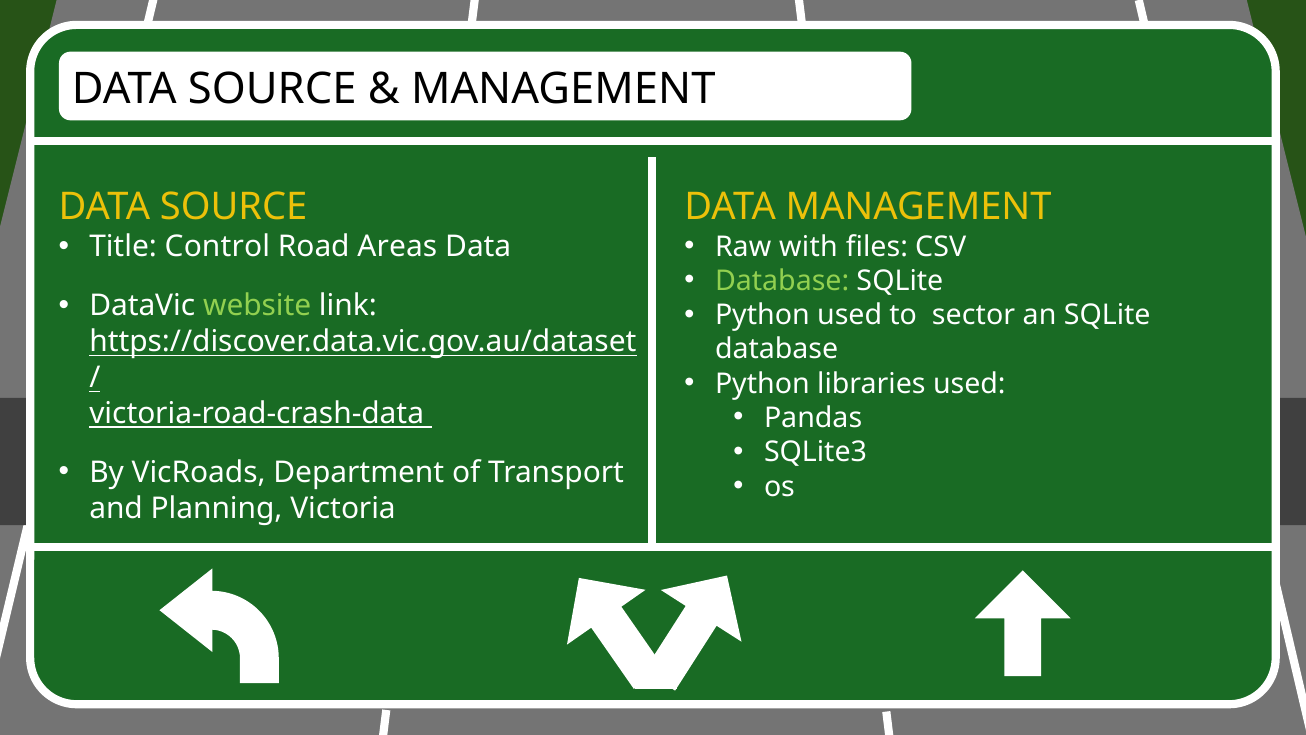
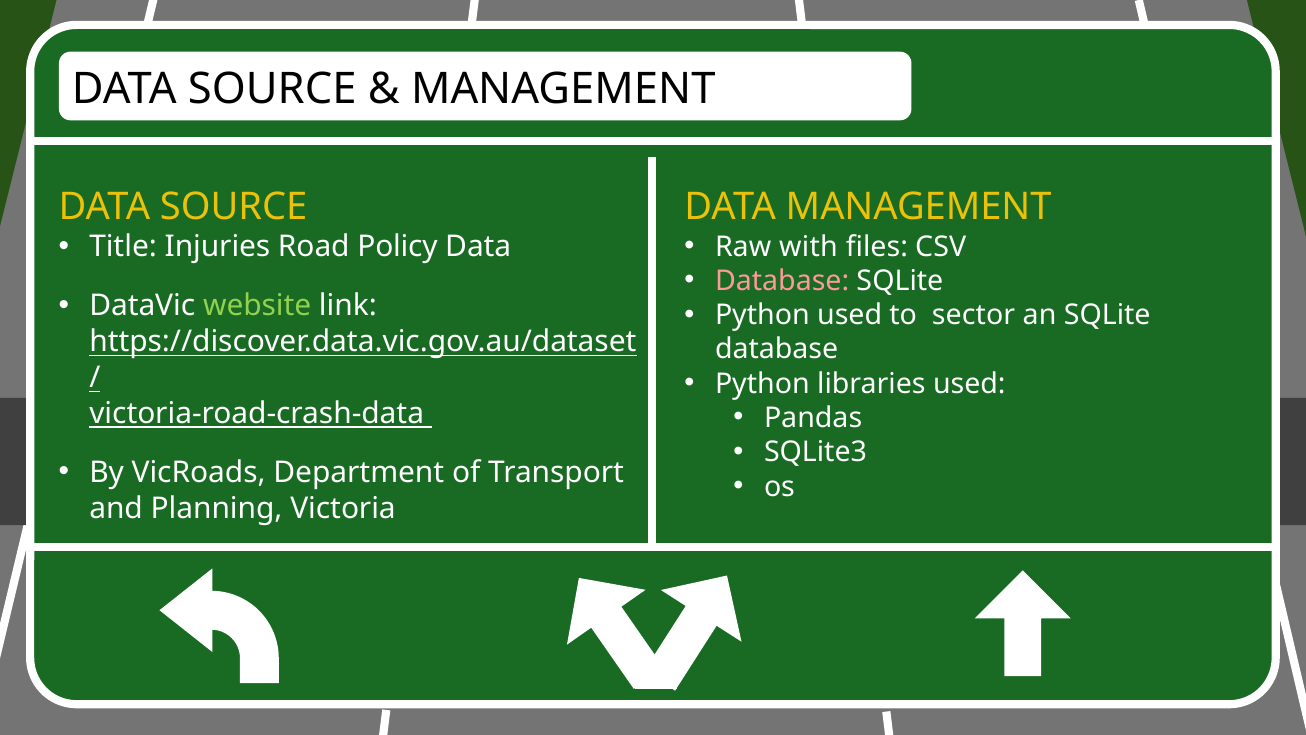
Control: Control -> Injuries (217, 247)
Areas: Areas -> Policy (398, 247)
Database colour: light green -> pink (782, 281)
